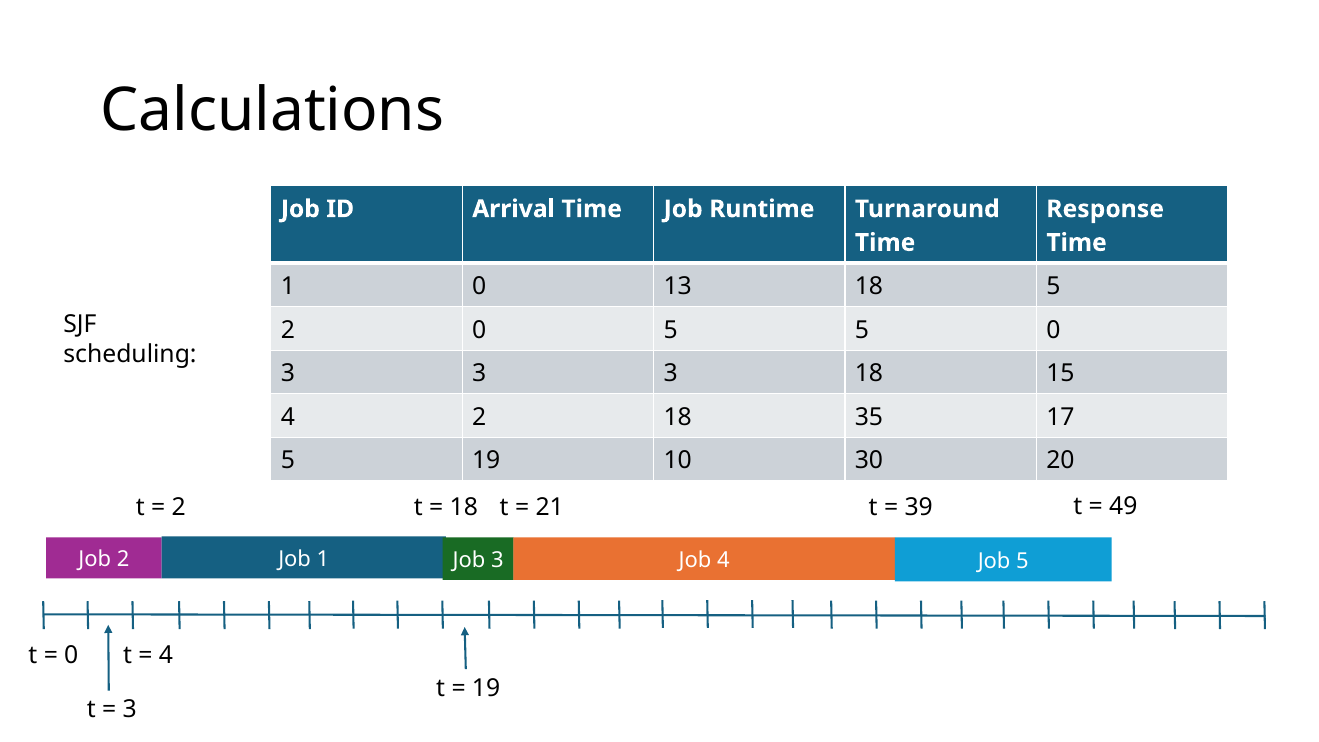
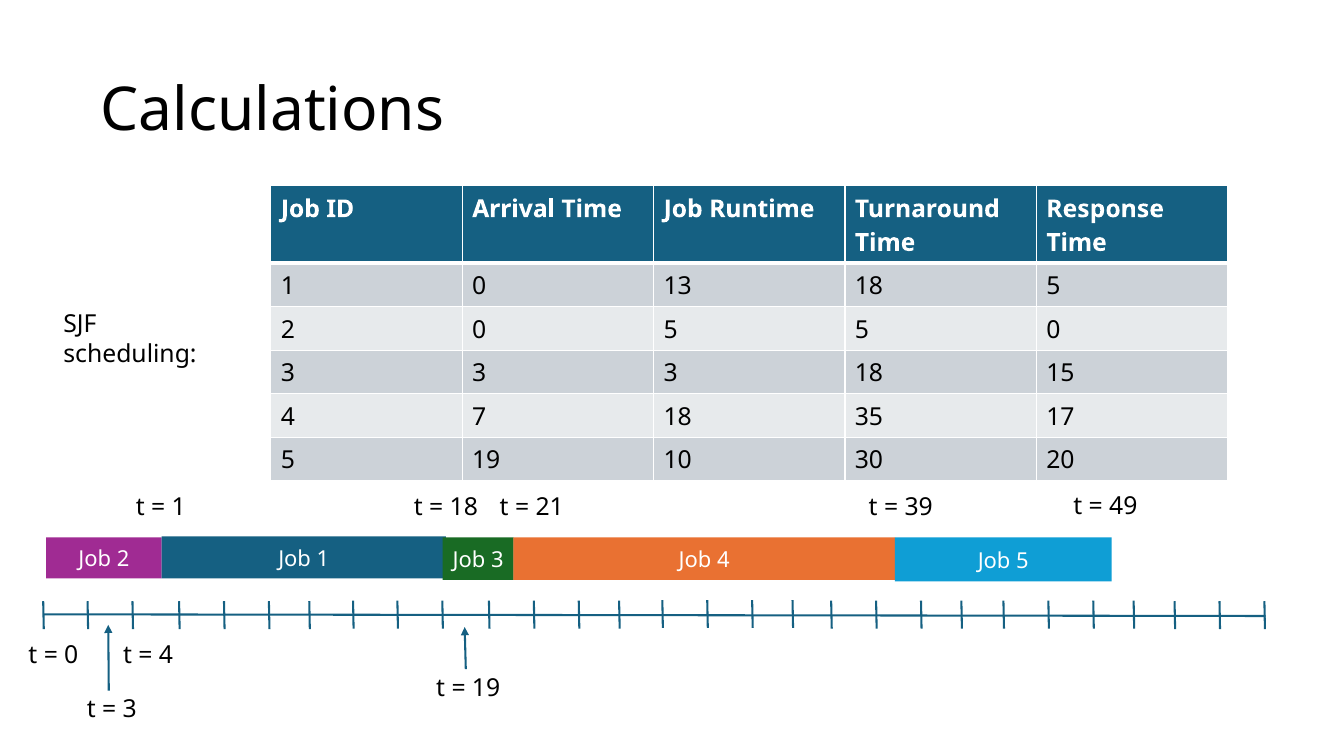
4 2: 2 -> 7 (479, 417)
2: 2 -> 1 (179, 507)
